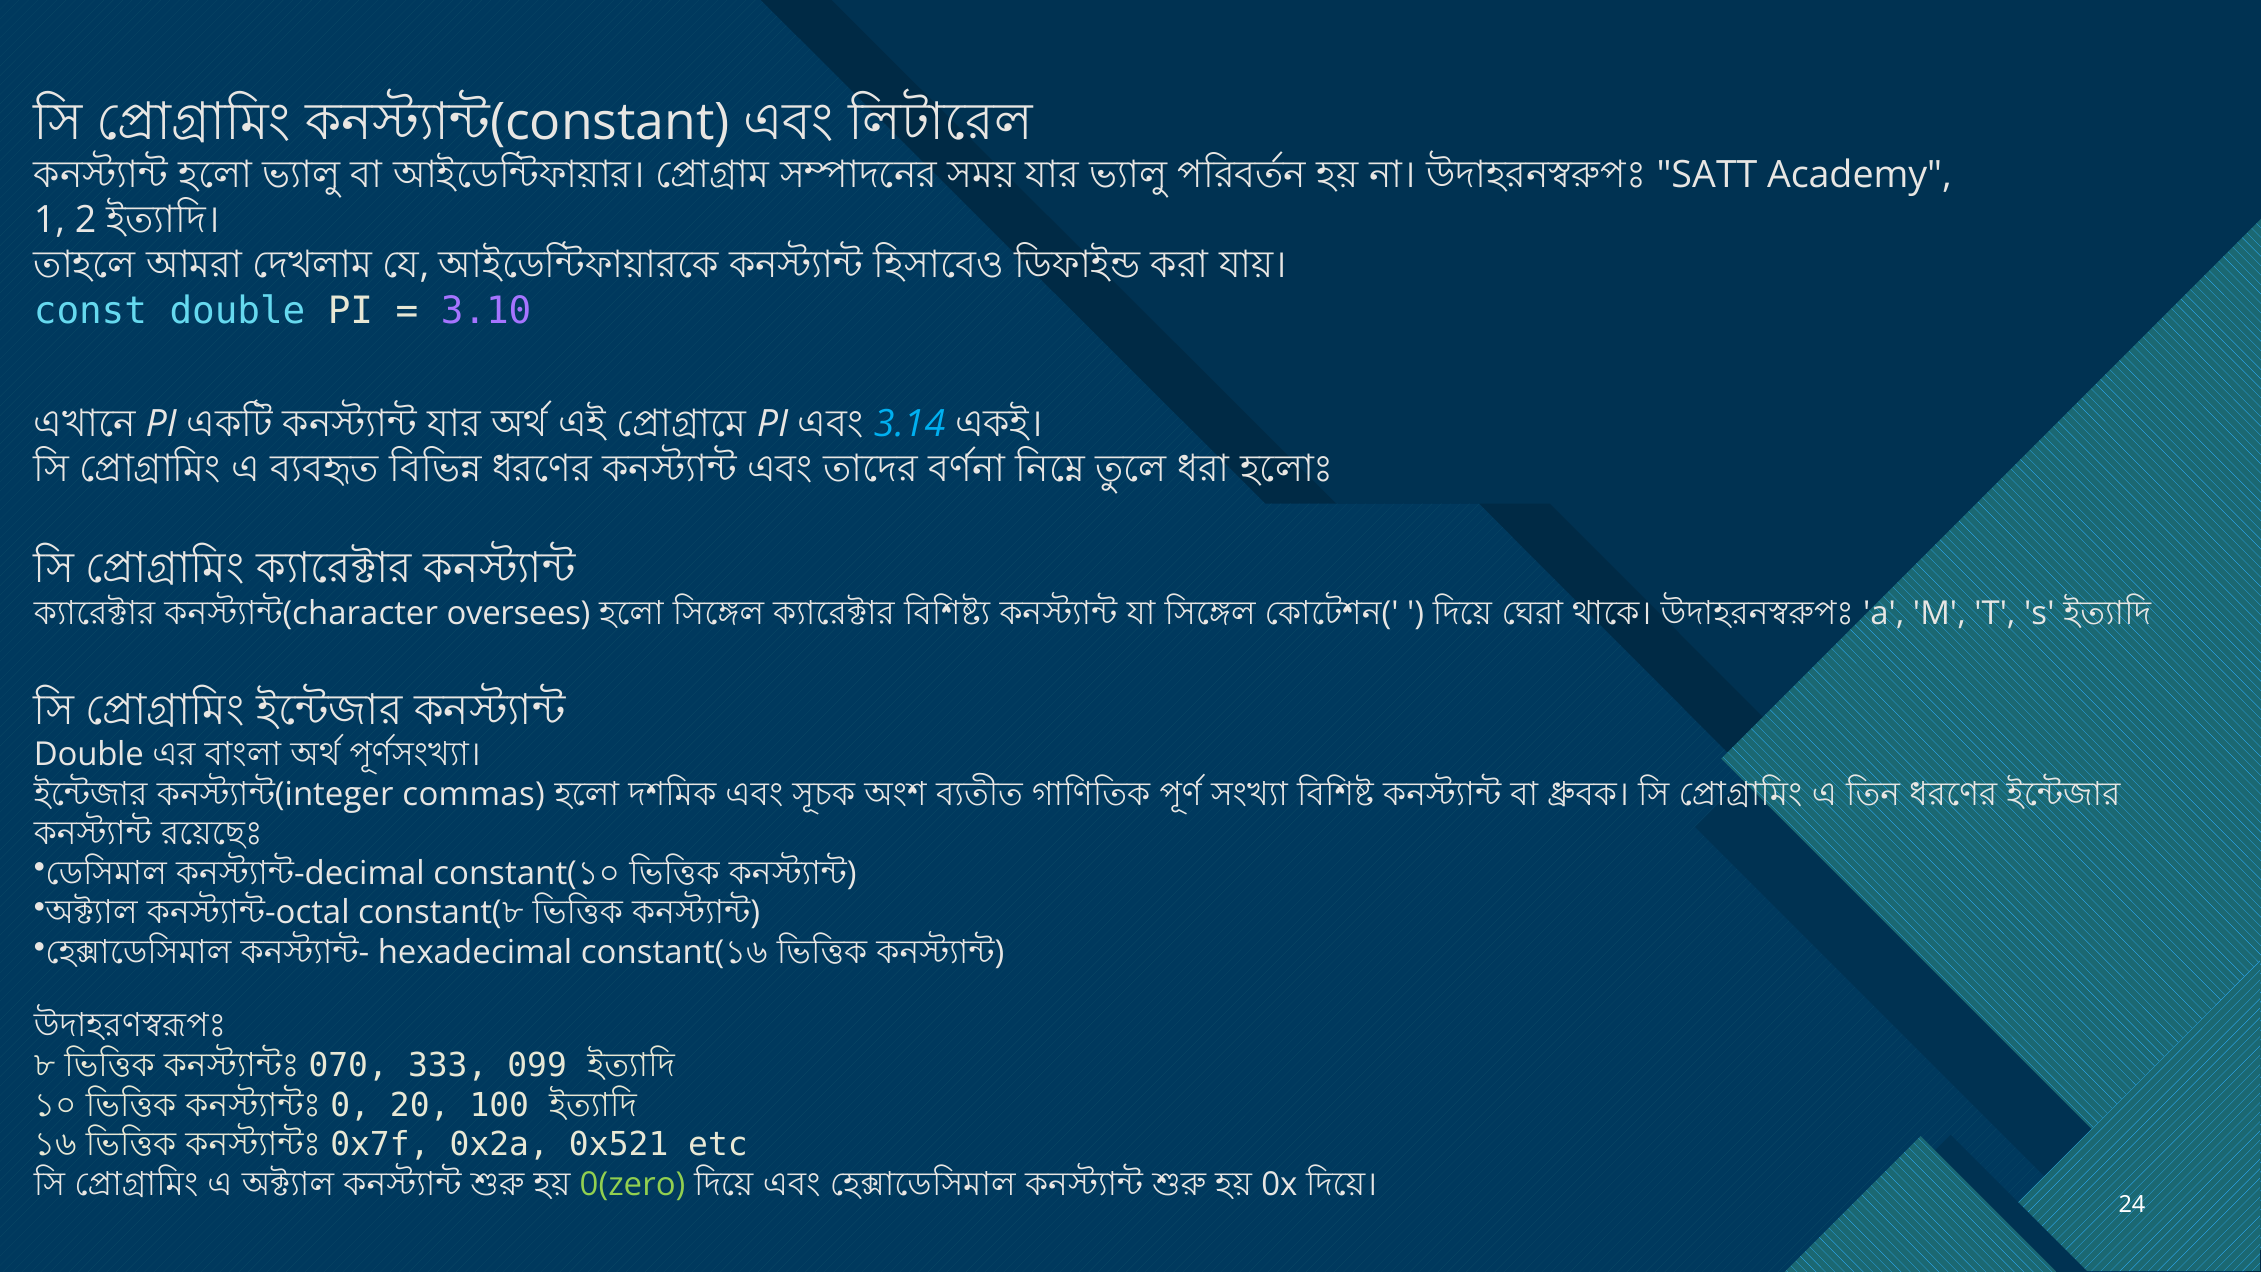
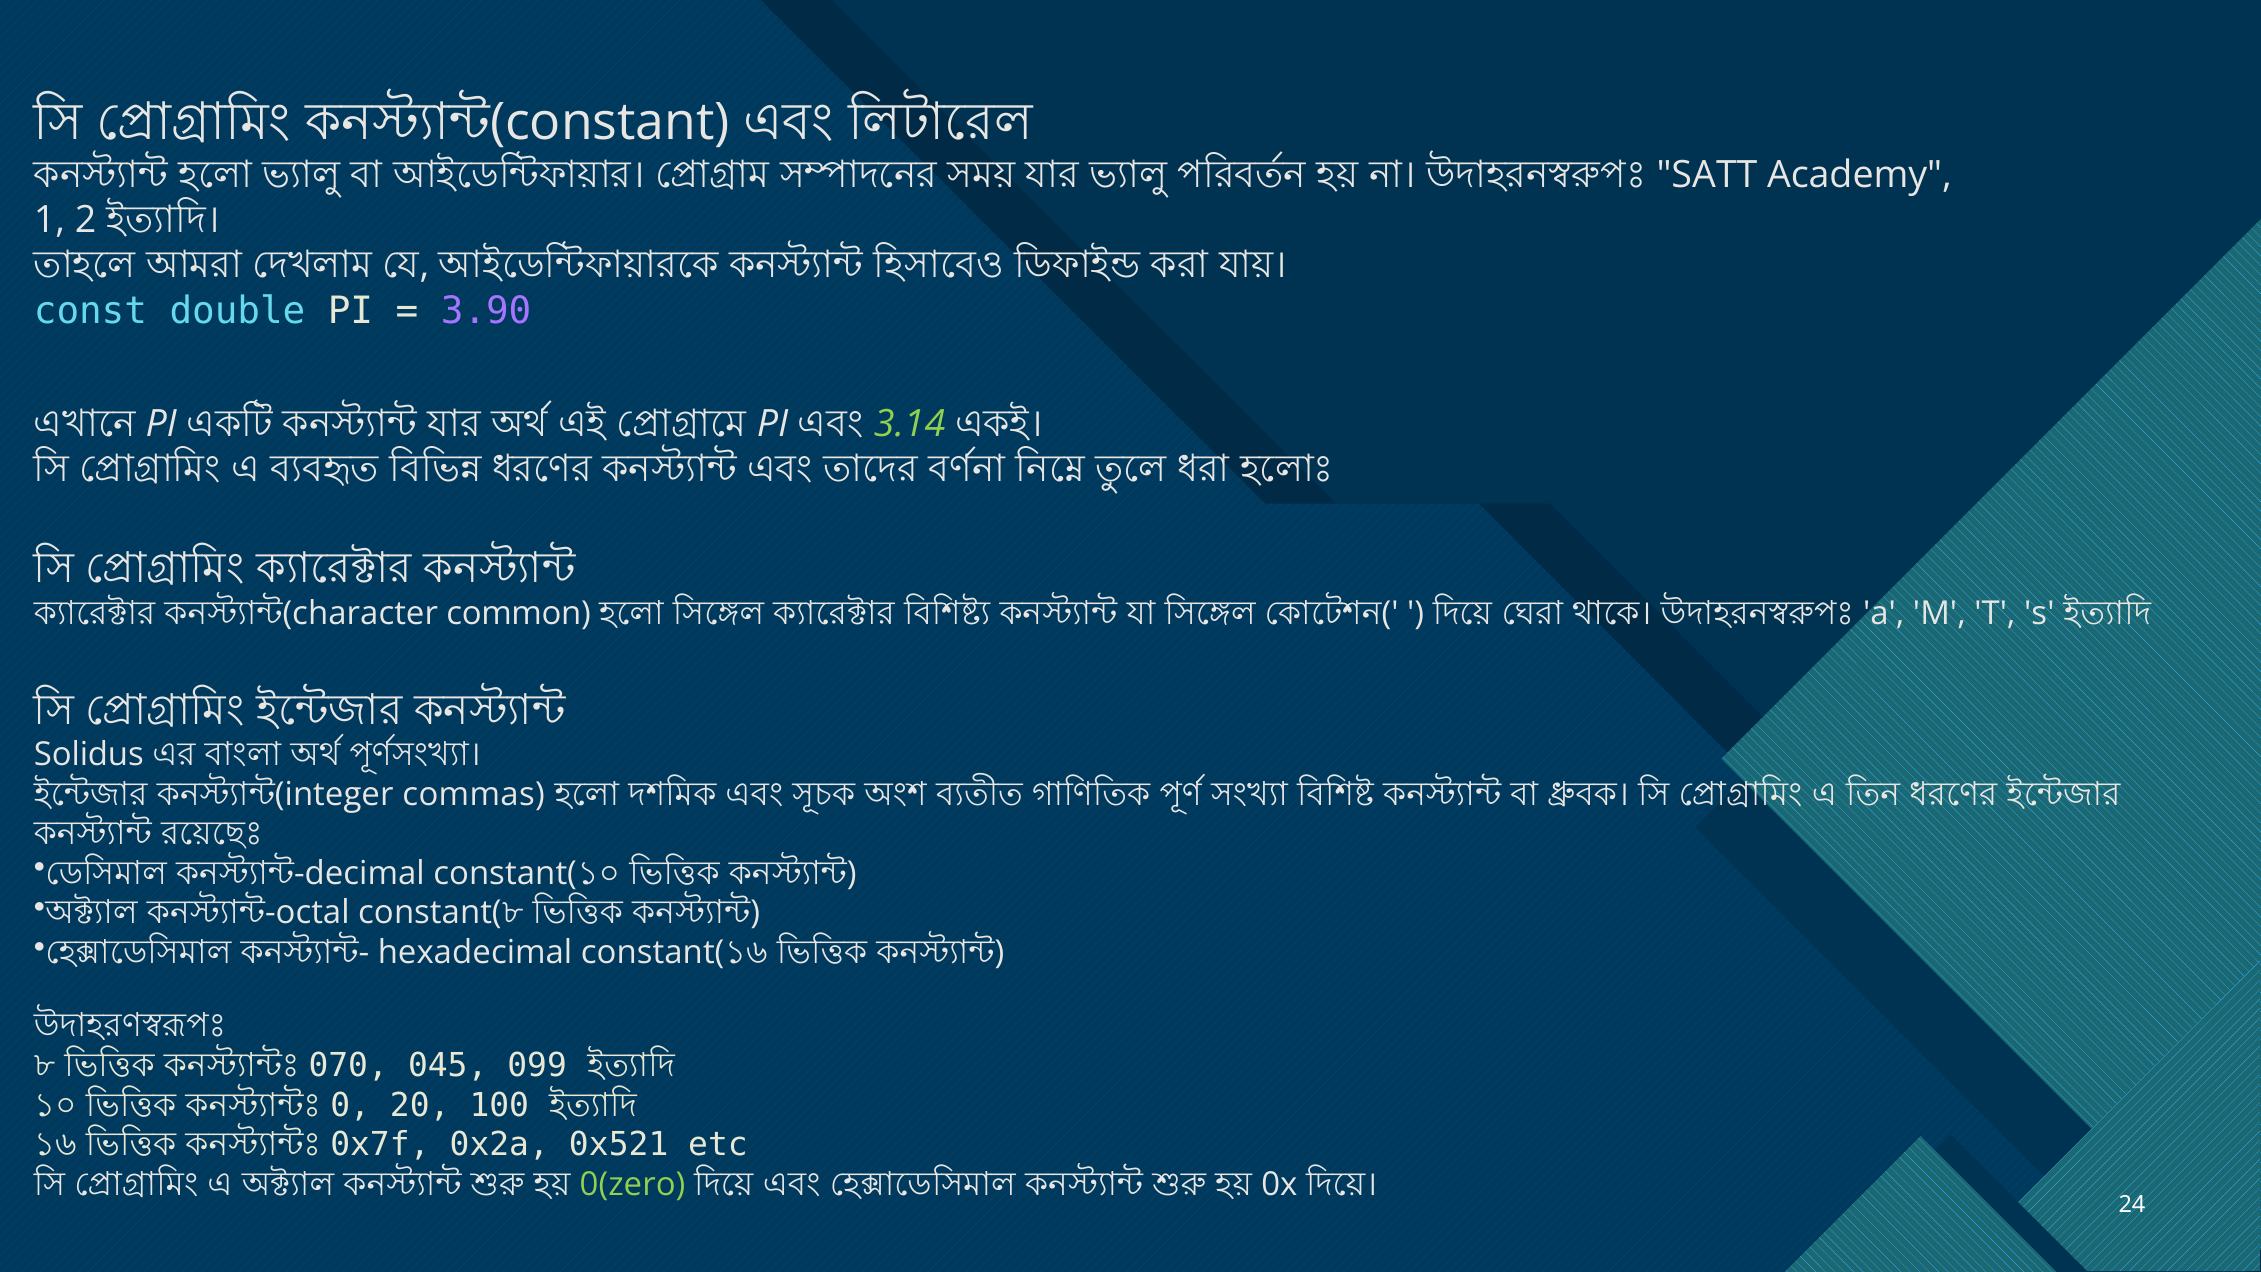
3.10: 3.10 -> 3.90 (486, 311)
3.14 colour: light blue -> light green (910, 424)
oversees: oversees -> common (519, 613)
Double: Double -> Solidus (89, 754)
333: 333 -> 045 (448, 1066)
